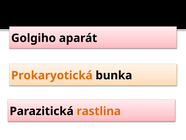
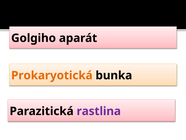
rastlina colour: orange -> purple (99, 111)
